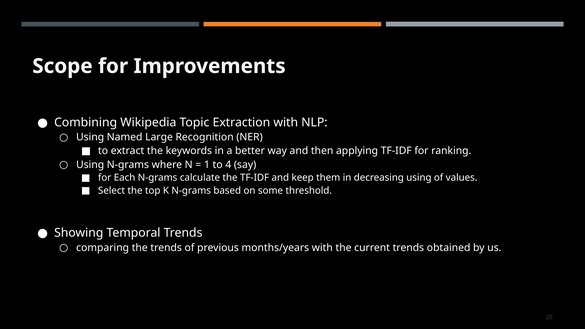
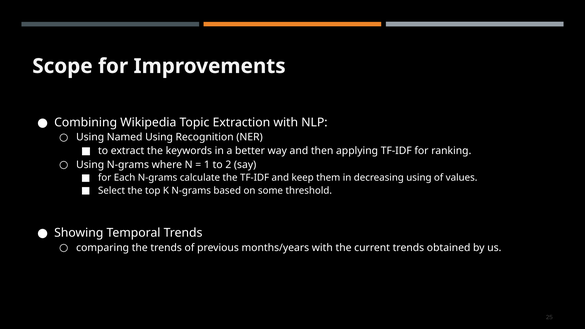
Named Large: Large -> Using (159, 137)
4: 4 -> 2 (228, 165)
